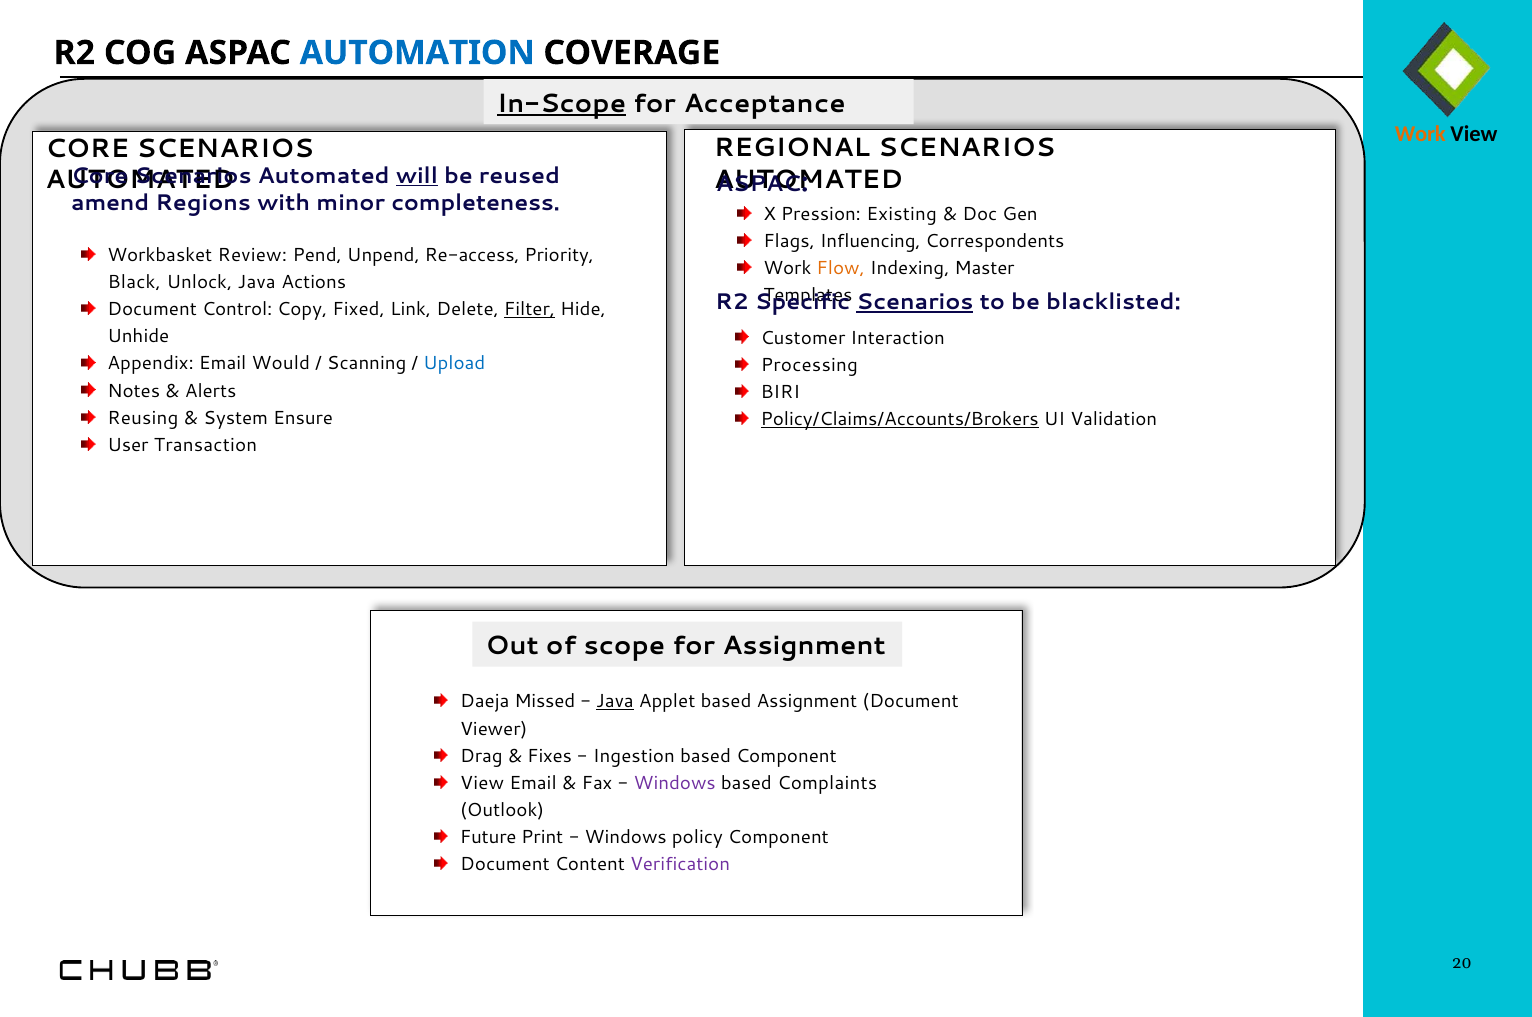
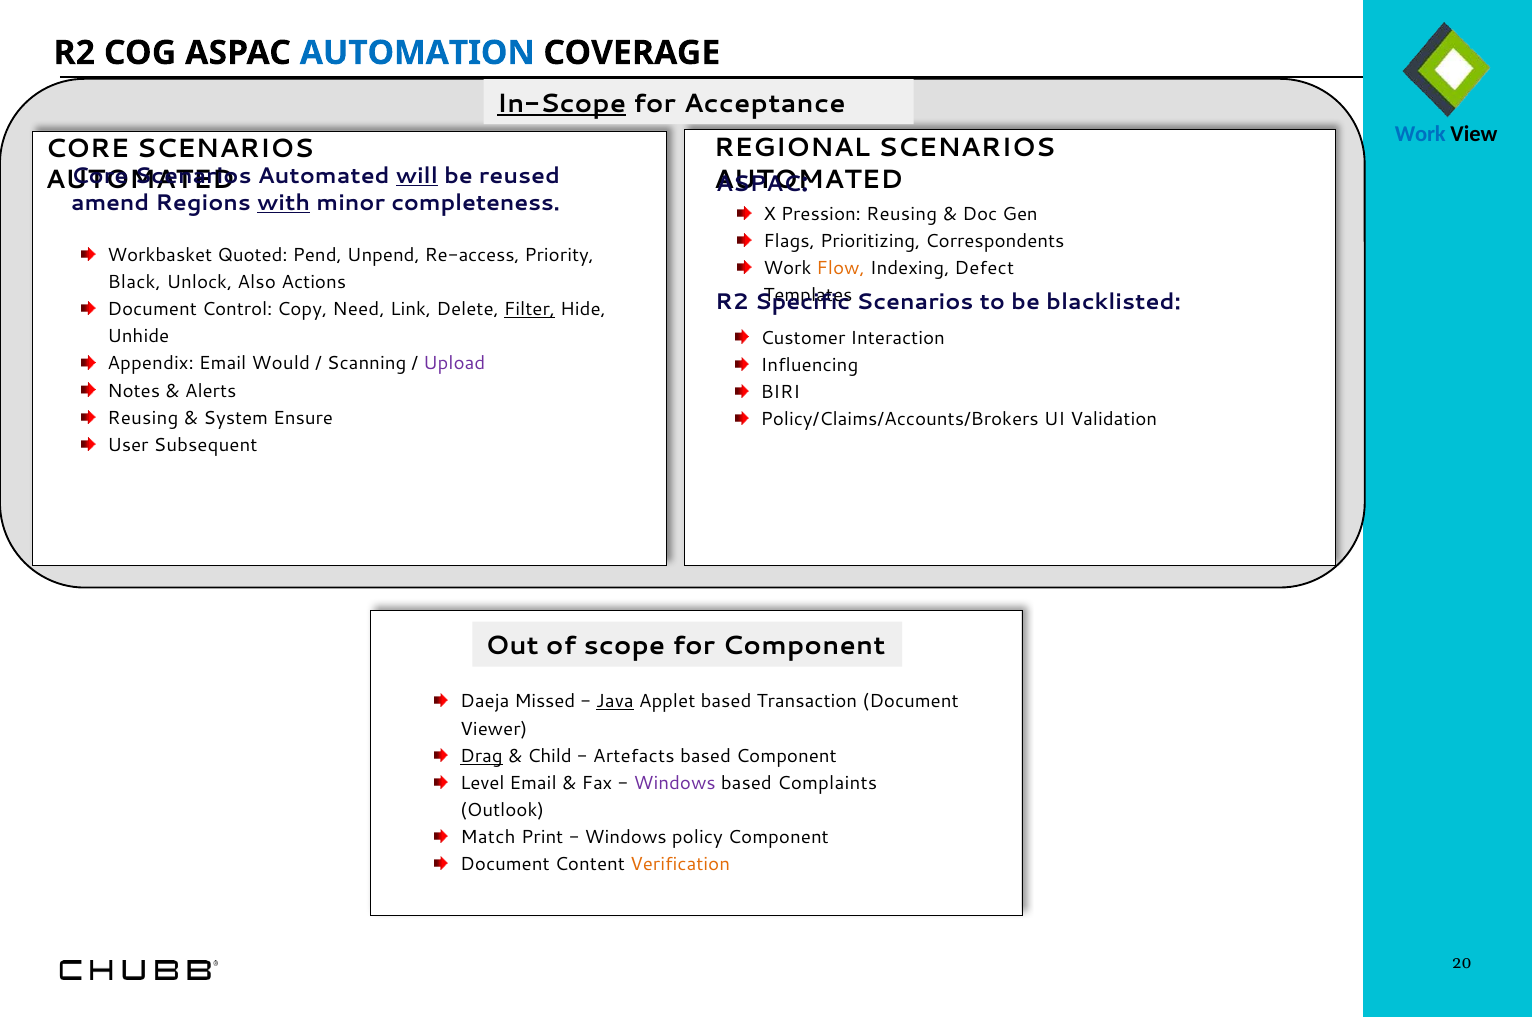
Work colour: orange -> blue (1420, 134)
with underline: none -> present (284, 203)
Pression Existing: Existing -> Reusing (902, 214)
Influencing: Influencing -> Prioritizing (870, 241)
Review: Review -> Quoted (253, 255)
Master: Master -> Defect (984, 268)
Unlock Java: Java -> Also (257, 282)
Scenarios underline: present -> none (915, 302)
Fixed: Fixed -> Need (359, 309)
Upload colour: blue -> purple (454, 364)
Processing: Processing -> Influencing (809, 365)
Policy/Claims/Accounts/Brokers underline: present -> none (900, 419)
Transaction: Transaction -> Subsequent (206, 445)
for Assignment: Assignment -> Component (804, 646)
based Assignment: Assignment -> Transaction (807, 702)
Drag underline: none -> present (481, 756)
Fixes: Fixes -> Child (550, 756)
Ingestion: Ingestion -> Artefacts (634, 756)
View: View -> Level (482, 783)
Future: Future -> Match (488, 837)
Verification colour: purple -> orange (680, 864)
